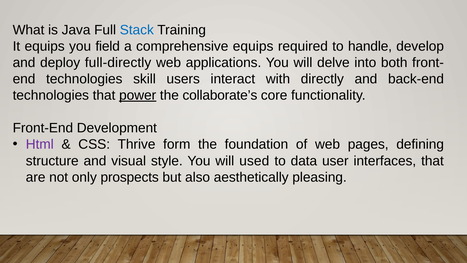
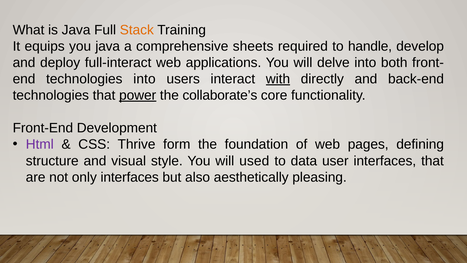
Stack colour: blue -> orange (137, 30)
you field: field -> java (108, 46)
comprehensive equips: equips -> sheets (253, 46)
full-directly: full-directly -> full-interact (118, 63)
technologies skill: skill -> into (144, 79)
with underline: none -> present (278, 79)
only prospects: prospects -> interfaces (130, 177)
